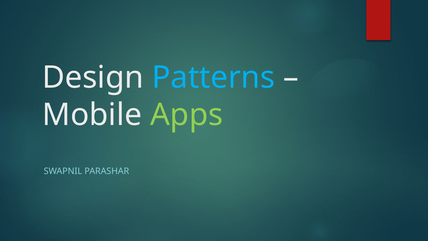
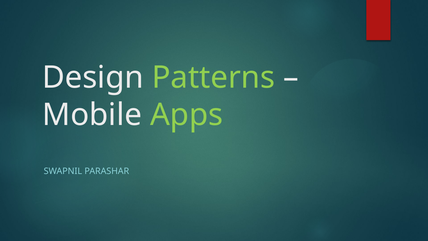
Patterns colour: light blue -> light green (213, 78)
